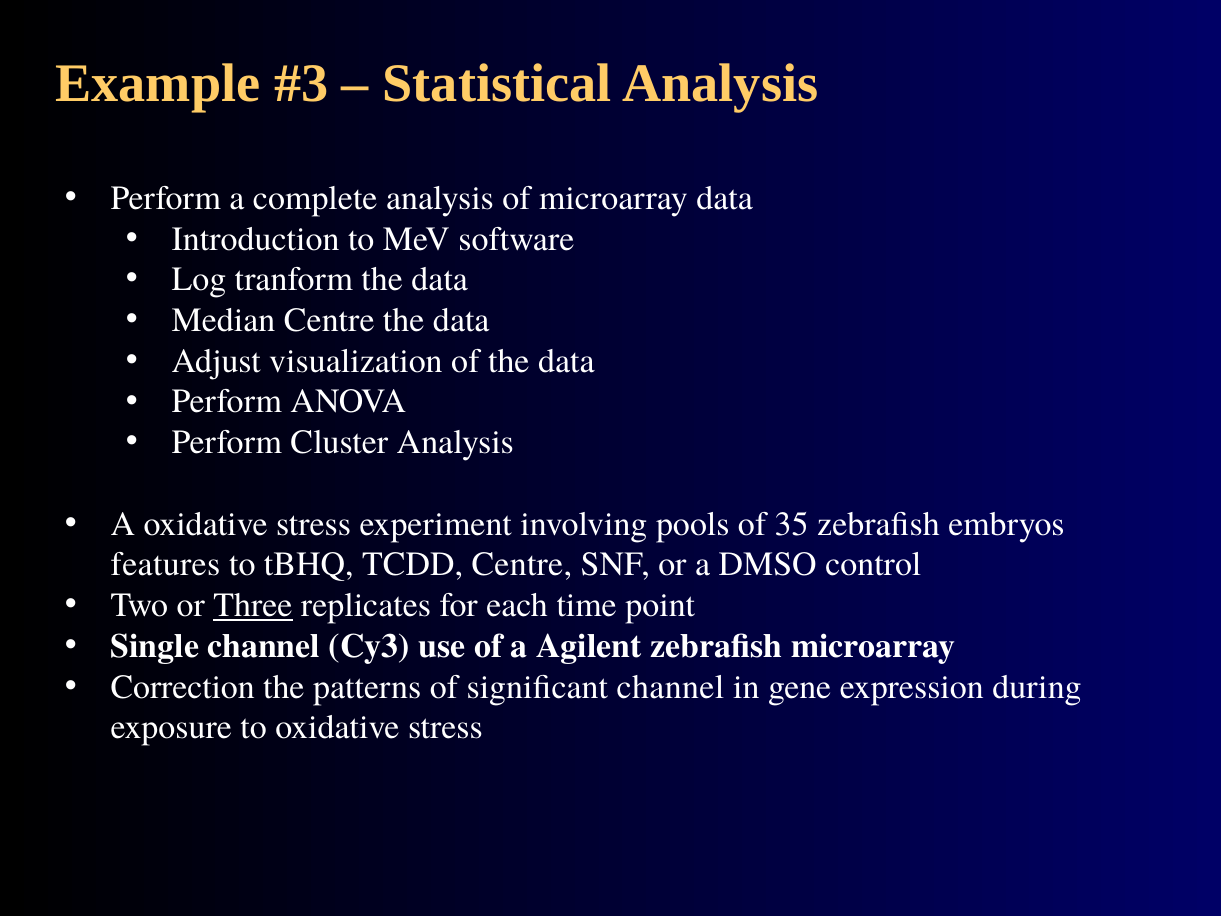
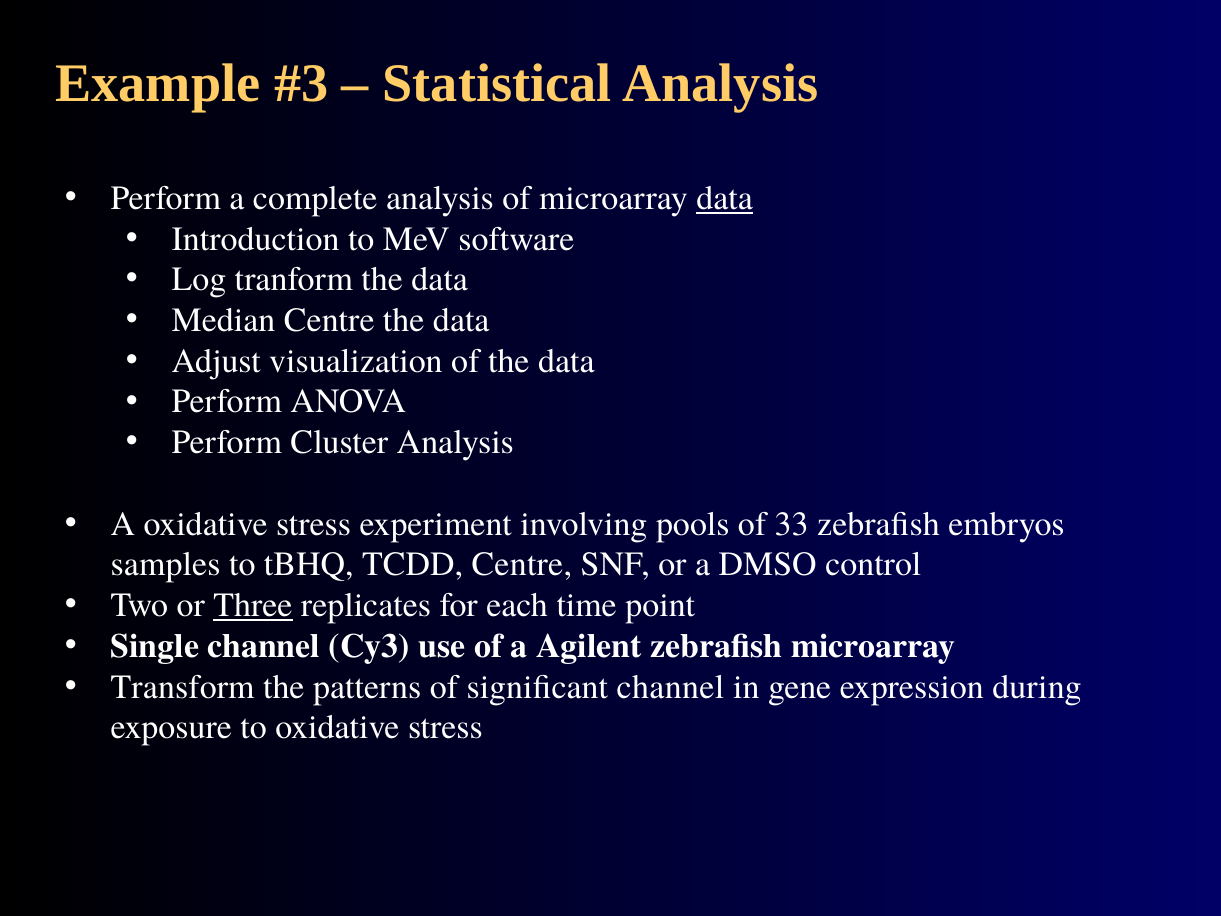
data underline: none -> present (725, 198)
35: 35 -> 33 (792, 524)
features: features -> samples (166, 565)
Correction: Correction -> Transform (183, 687)
